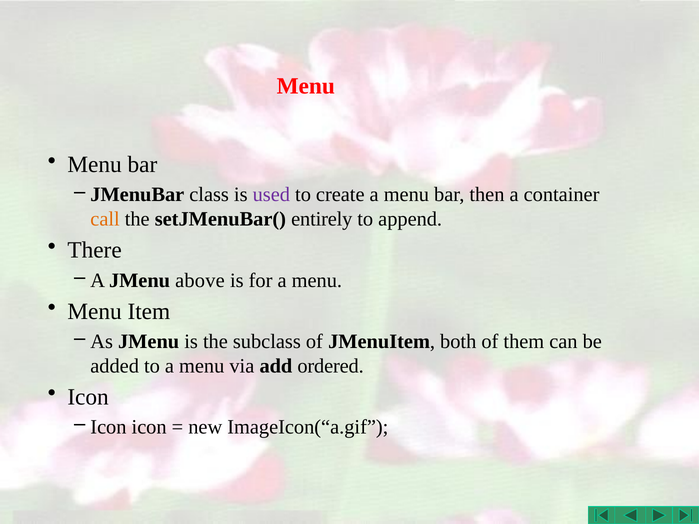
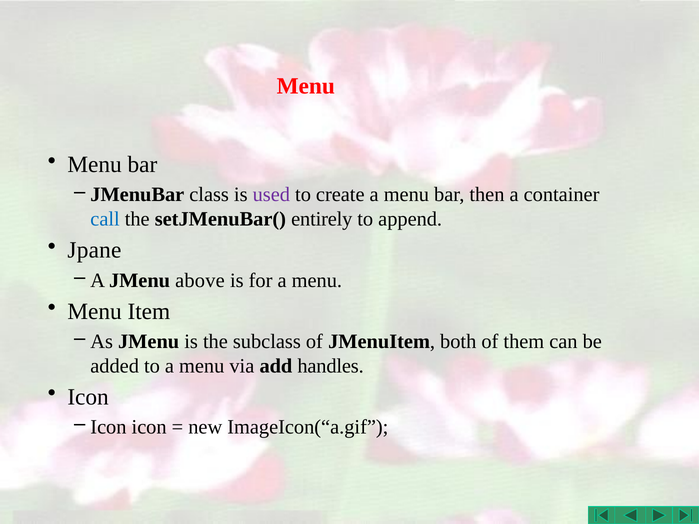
call colour: orange -> blue (105, 219)
There: There -> Jpane (94, 250)
ordered: ordered -> handles (331, 366)
